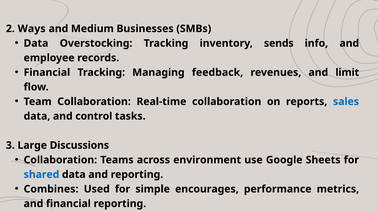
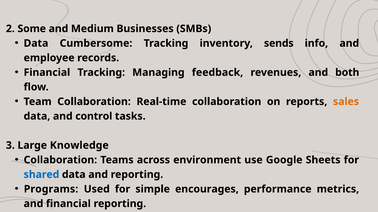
Ways: Ways -> Some (32, 29)
Overstocking: Overstocking -> Cumbersome (96, 43)
limit: limit -> both (347, 73)
sales colour: blue -> orange (346, 102)
Discussions: Discussions -> Knowledge (79, 146)
Combines: Combines -> Programs (51, 190)
